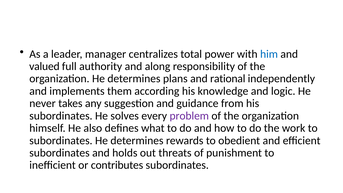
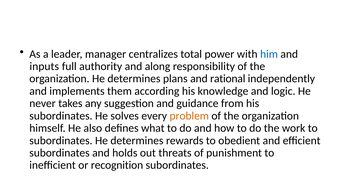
valued: valued -> inputs (44, 66)
problem colour: purple -> orange (189, 116)
contributes: contributes -> recognition (117, 165)
